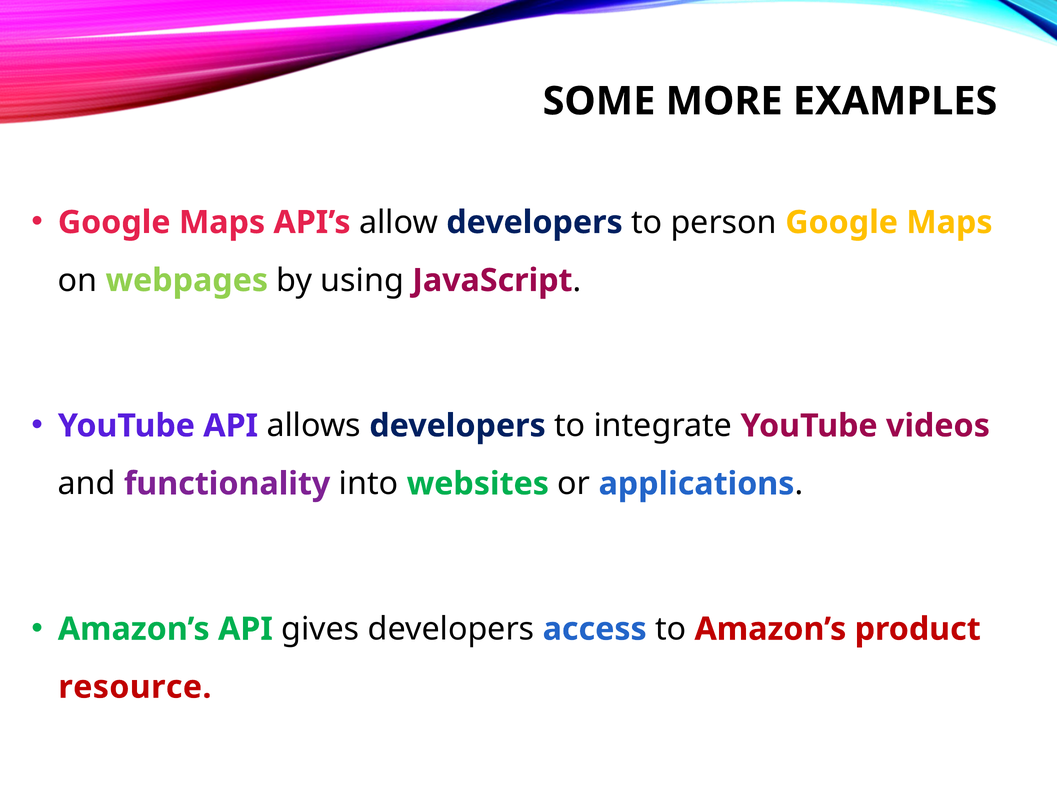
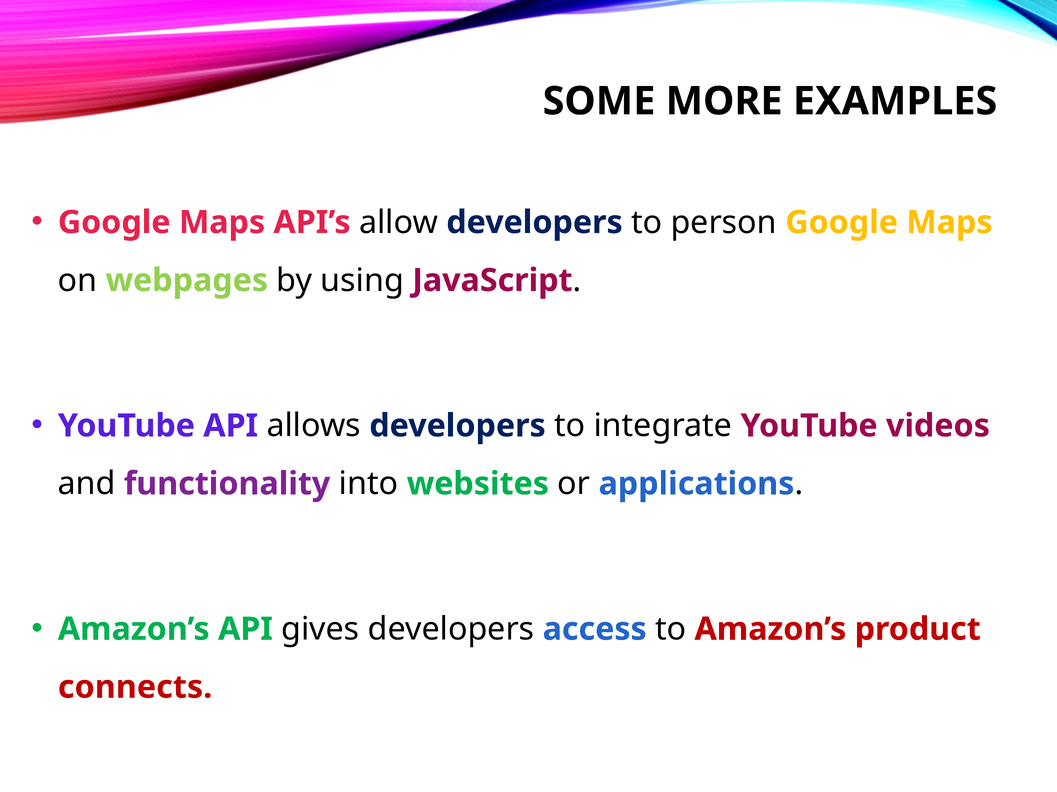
resource: resource -> connects (135, 688)
